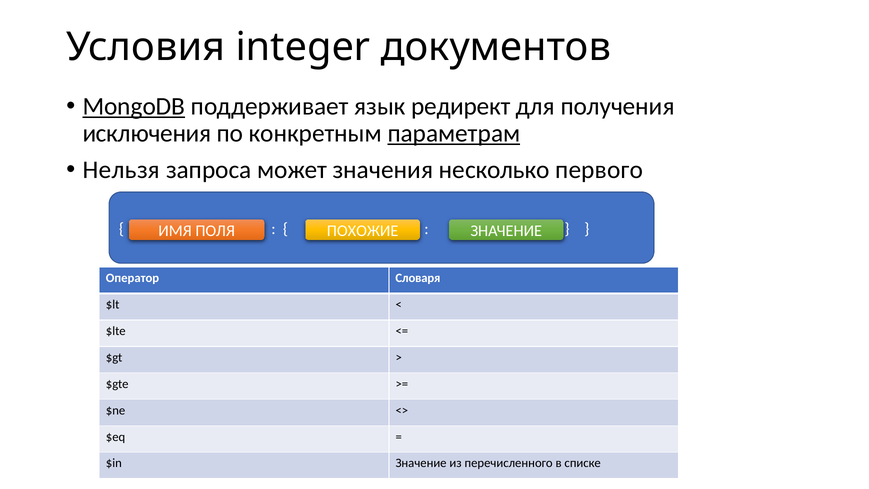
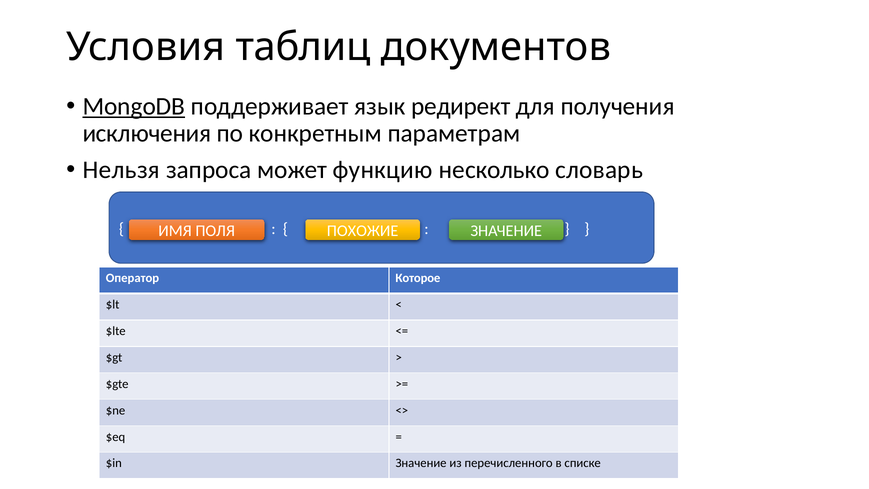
integer: integer -> таблиц (303, 47)
параметрам underline: present -> none (454, 134)
значения: значения -> функцию (383, 170)
первого: первого -> словарь (599, 170)
Словаря: Словаря -> Которое (418, 278)
